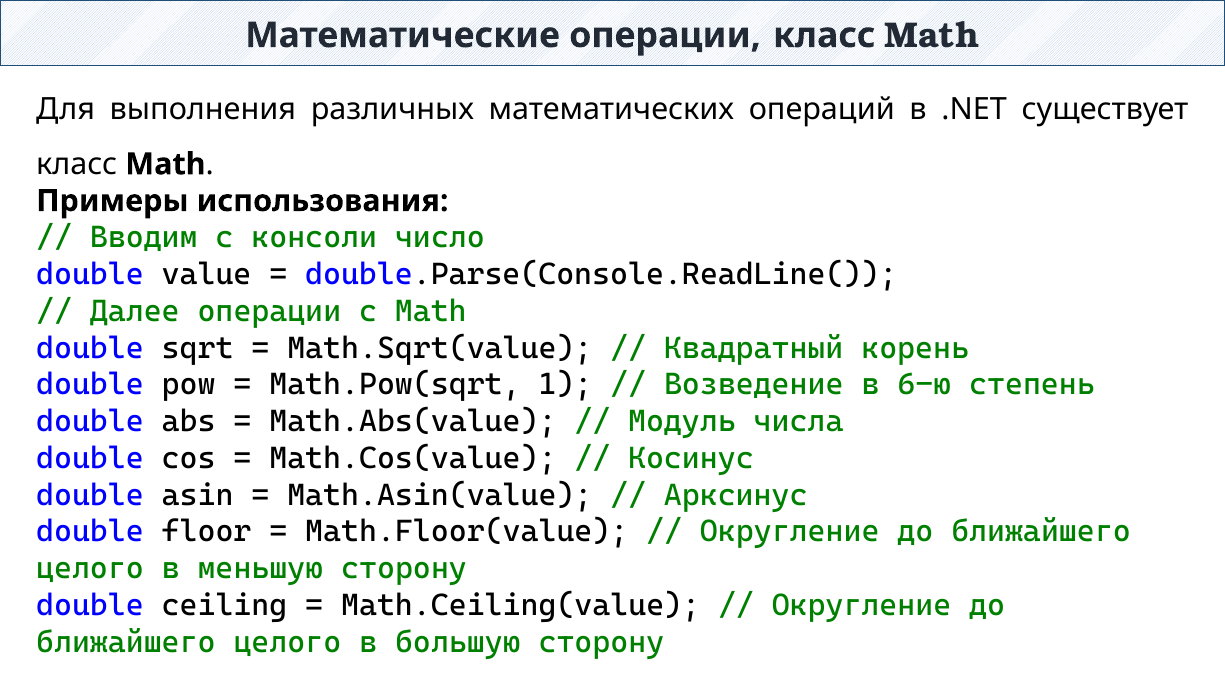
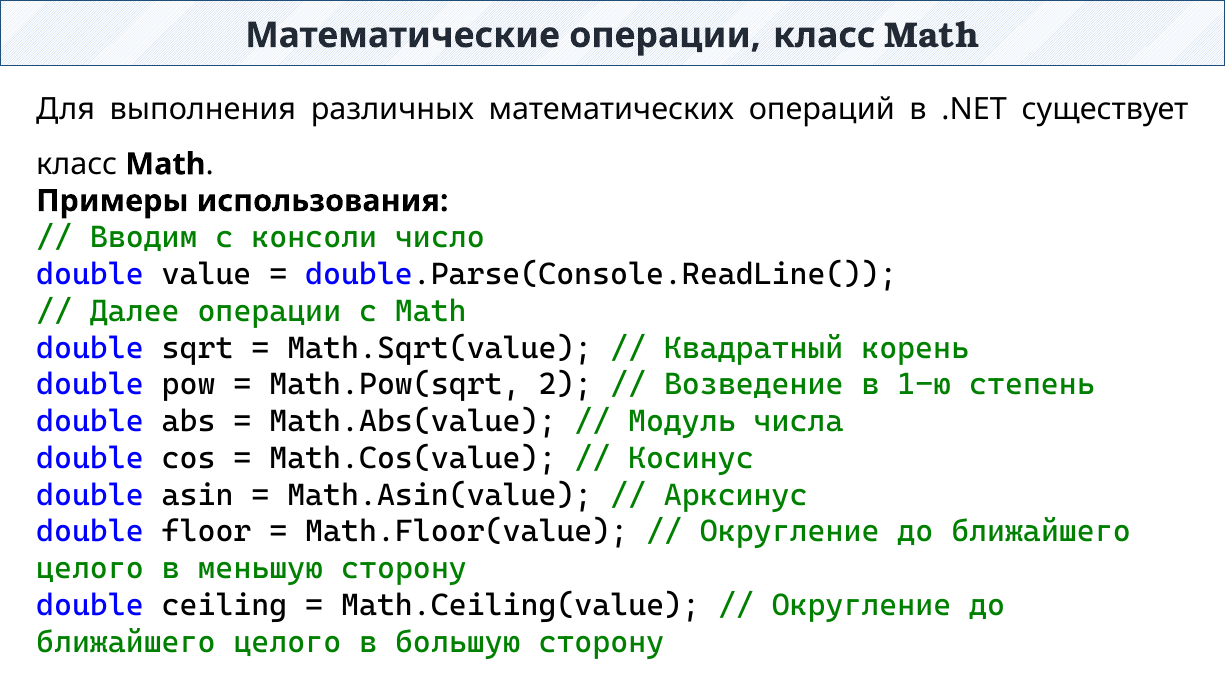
1: 1 -> 2 (566, 385)
6-ю: 6-ю -> 1-ю (924, 385)
